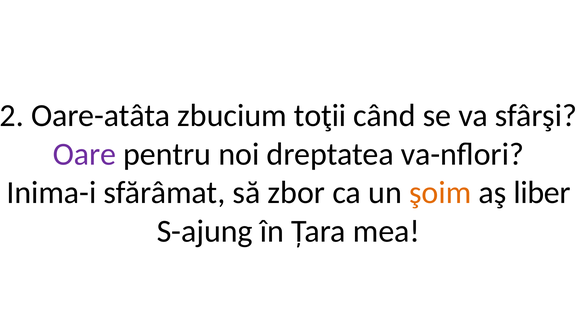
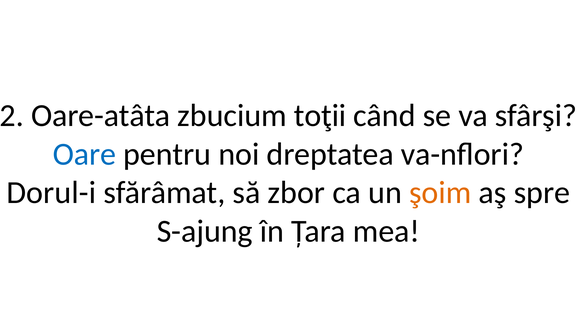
Oare colour: purple -> blue (84, 154)
Inima-i: Inima-i -> Dorul-i (51, 192)
liber: liber -> spre (542, 192)
